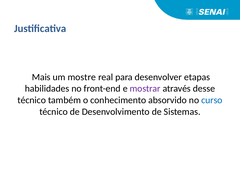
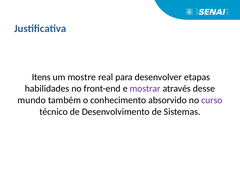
Mais: Mais -> Itens (41, 77)
técnico: técnico -> mundo (32, 100)
curso colour: blue -> purple (212, 100)
